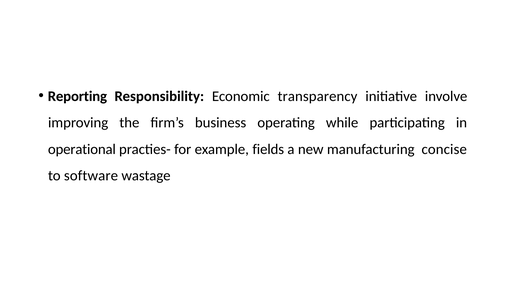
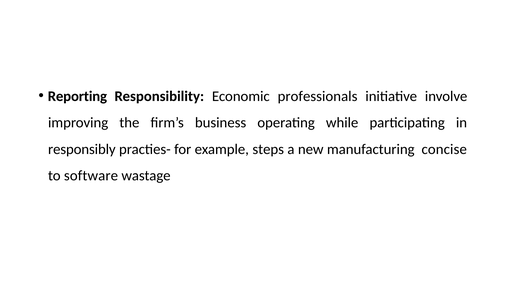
transparency: transparency -> professionals (318, 96)
operational: operational -> responsibly (82, 150)
fields: fields -> steps (268, 150)
